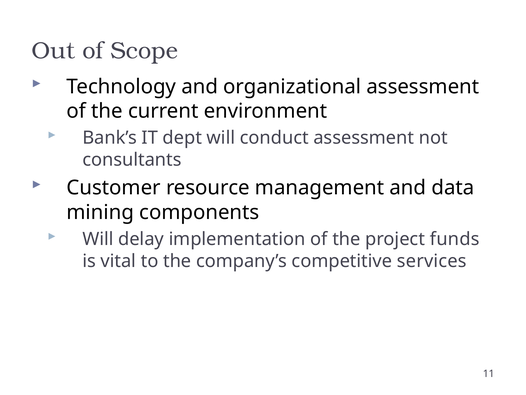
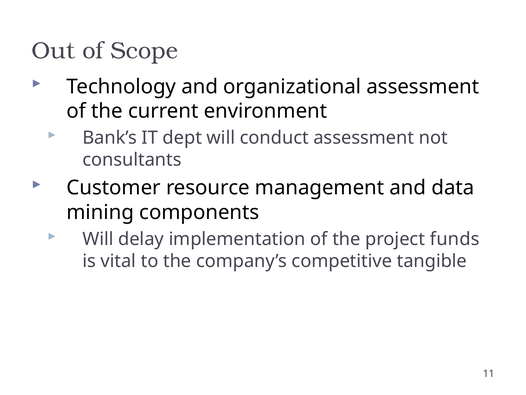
services: services -> tangible (432, 261)
